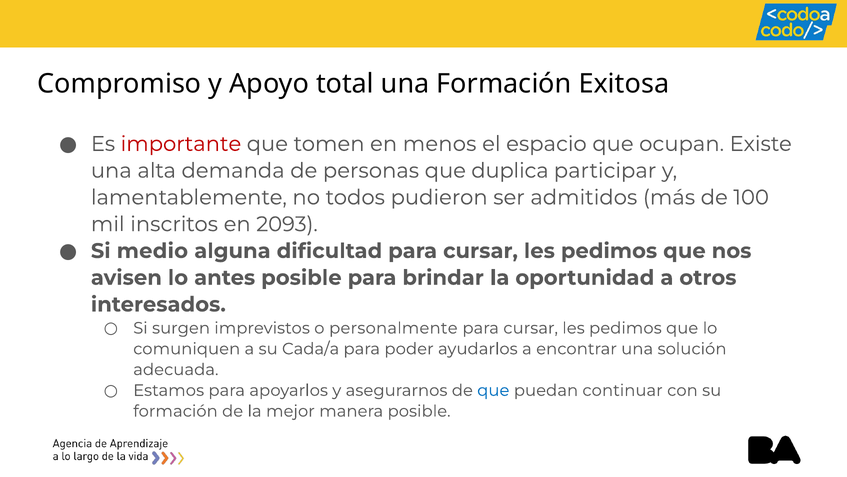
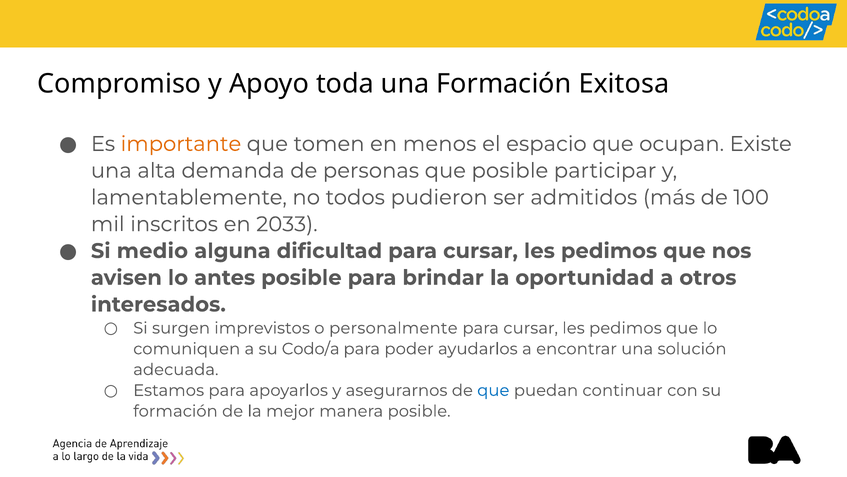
total: total -> toda (345, 84)
importante colour: red -> orange (181, 144)
que duplica: duplica -> posible (510, 170)
2093: 2093 -> 2033 (287, 224)
Cada/a: Cada/a -> Codo/a (311, 349)
